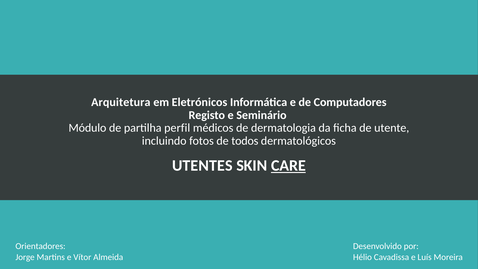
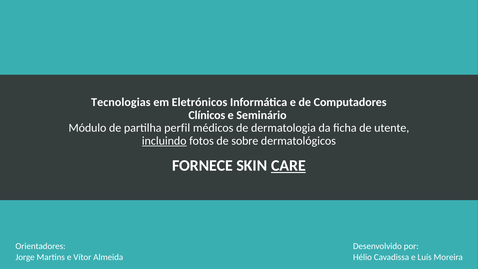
Arquitetura: Arquitetura -> Tecnologias (121, 102)
Registo: Registo -> Clínicos (207, 115)
incluindo underline: none -> present (164, 141)
todos: todos -> sobre (245, 141)
UTENTES: UTENTES -> FORNECE (202, 166)
